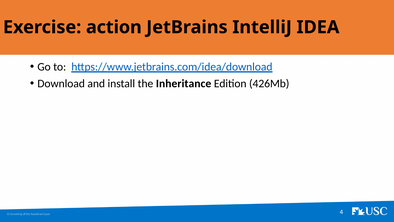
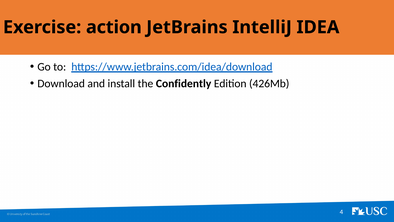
Inheritance: Inheritance -> Confidently (184, 83)
